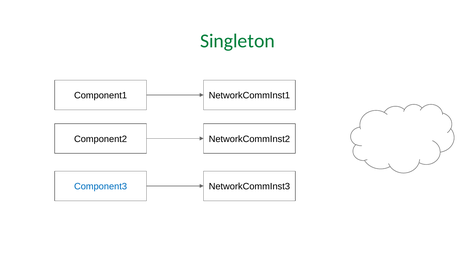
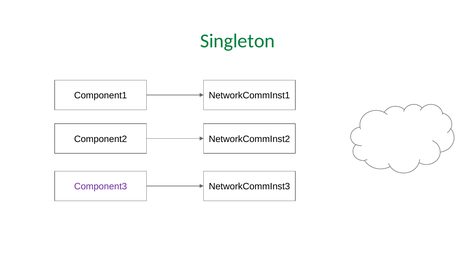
Component3 colour: blue -> purple (101, 187)
